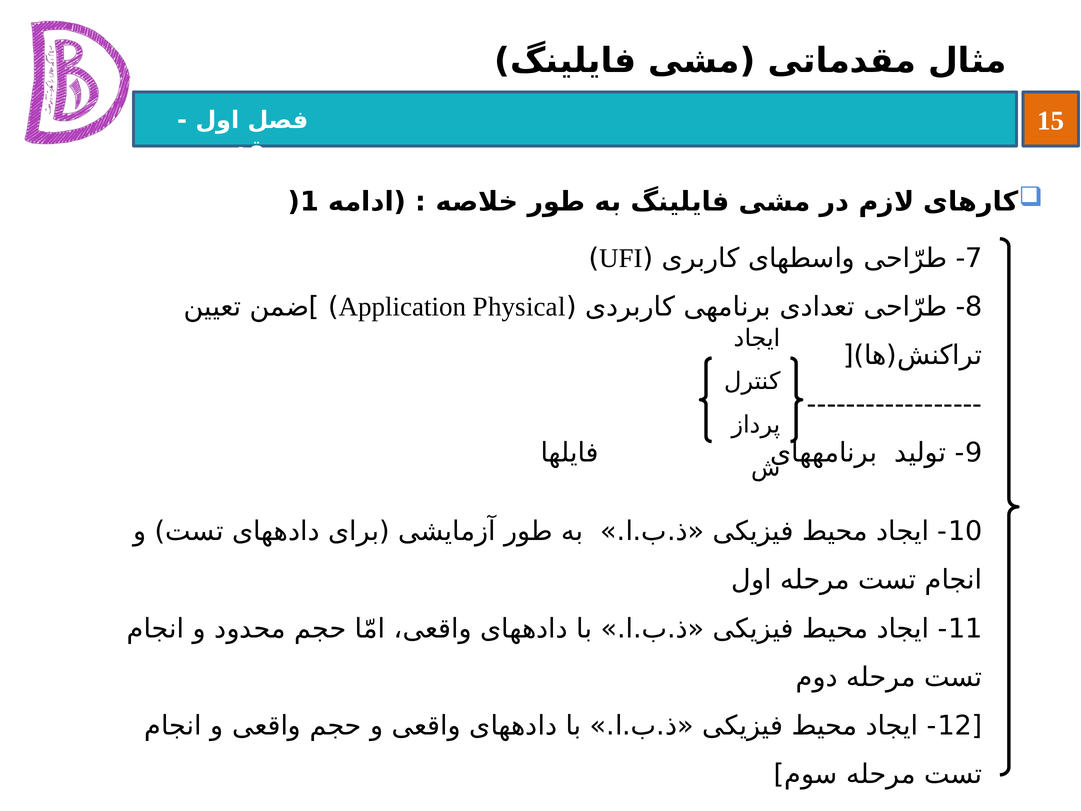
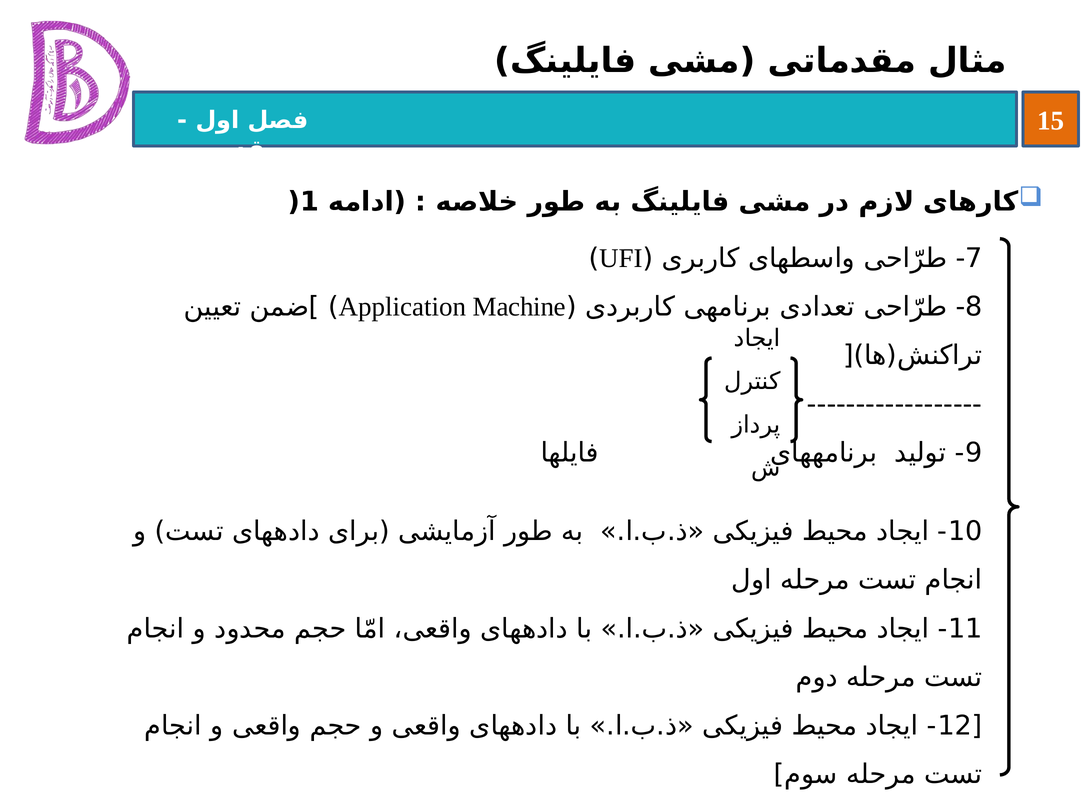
Physical: Physical -> Machine (519, 307)
